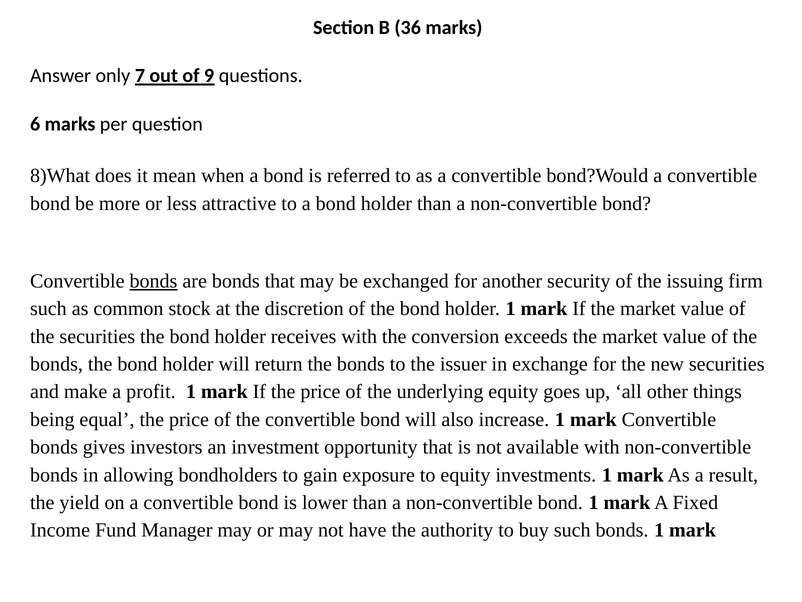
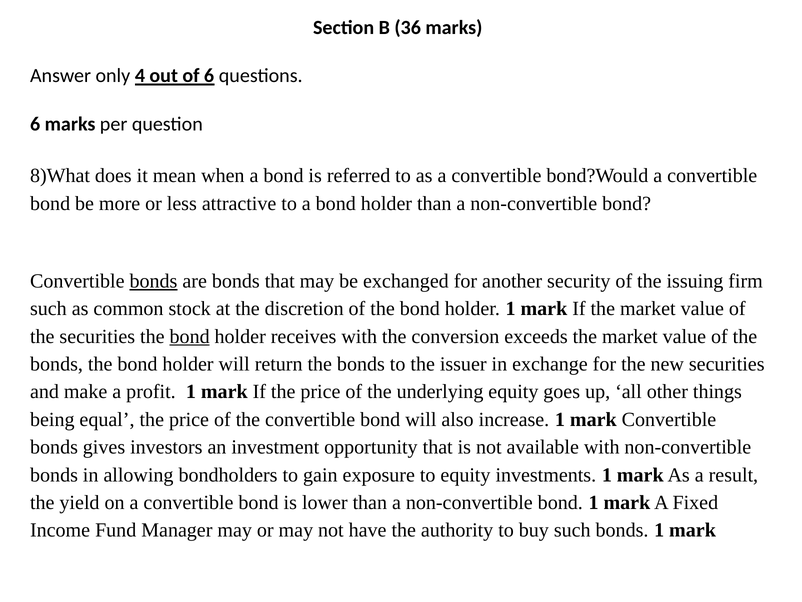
7: 7 -> 4 (140, 76)
of 9: 9 -> 6 (209, 76)
bond underline: none -> present (190, 336)
